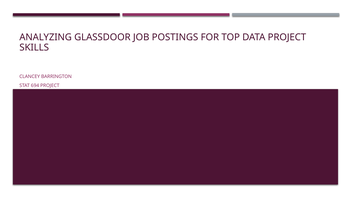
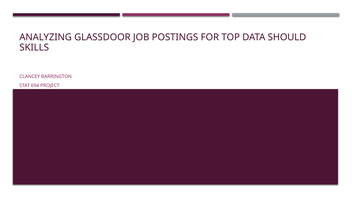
DATA PROJECT: PROJECT -> SHOULD (287, 37)
